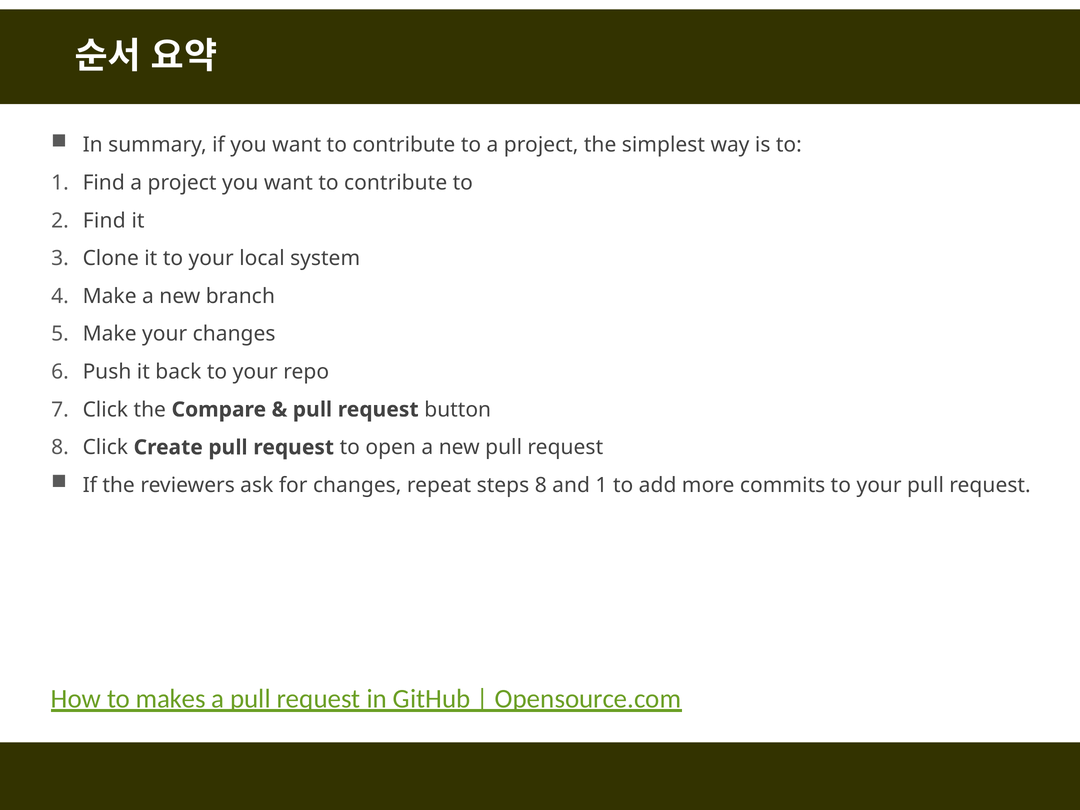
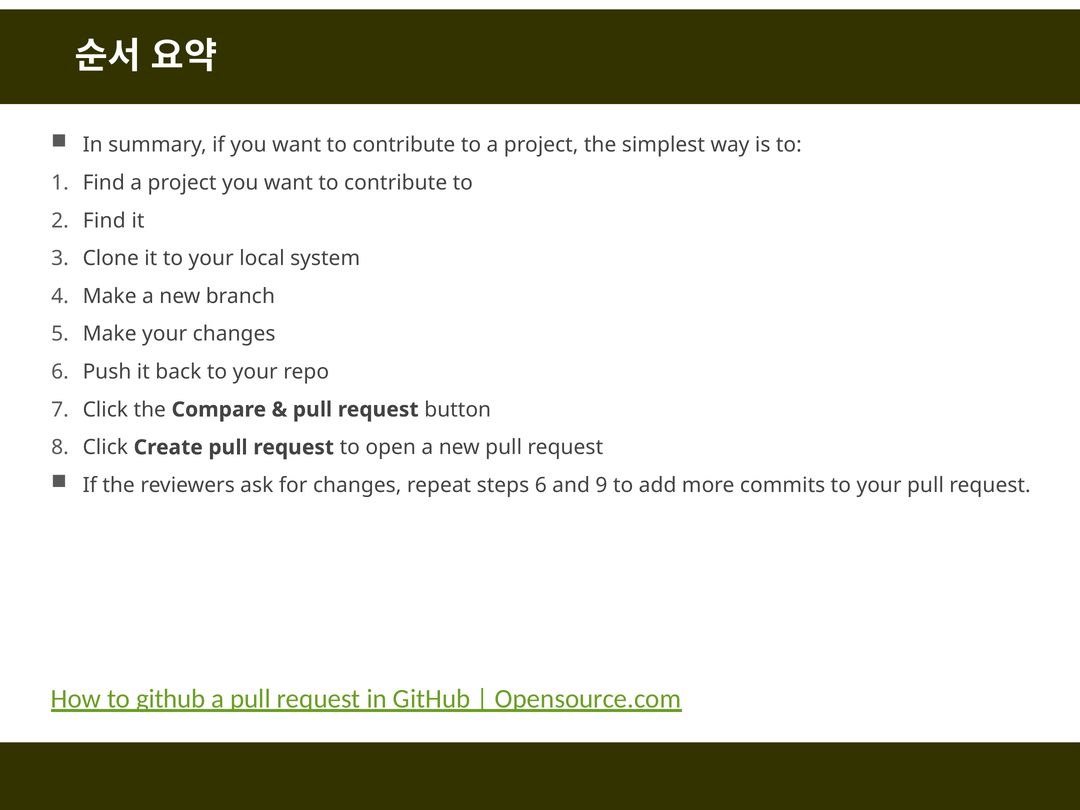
steps 8: 8 -> 6 (541, 485)
and 1: 1 -> 9 (601, 485)
to makes: makes -> github (171, 699)
